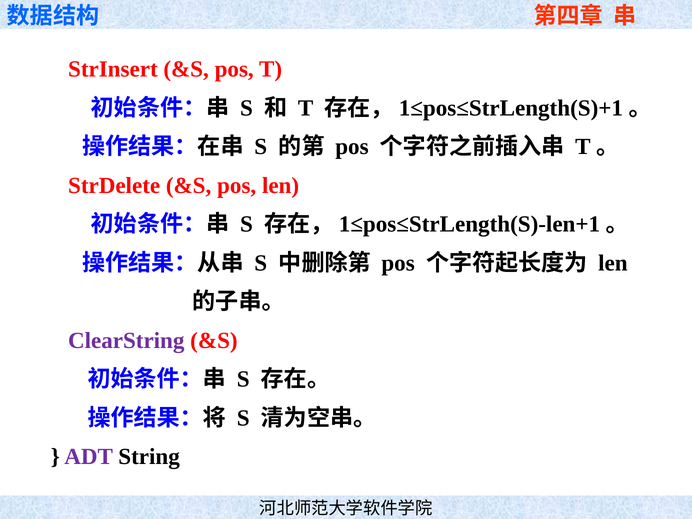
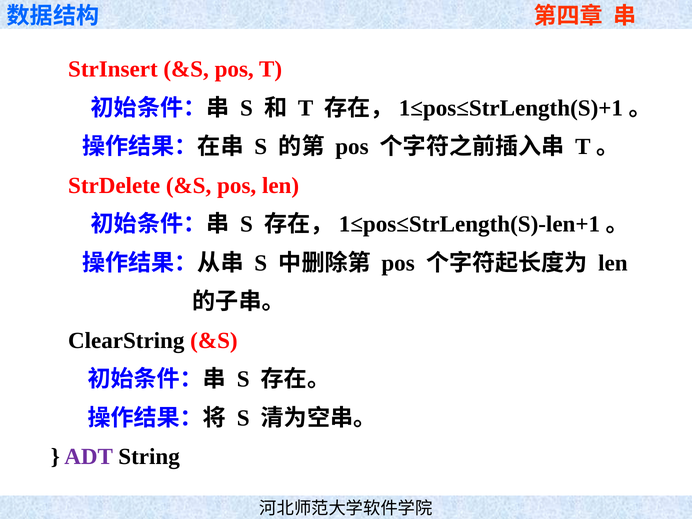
ClearString colour: purple -> black (126, 340)
